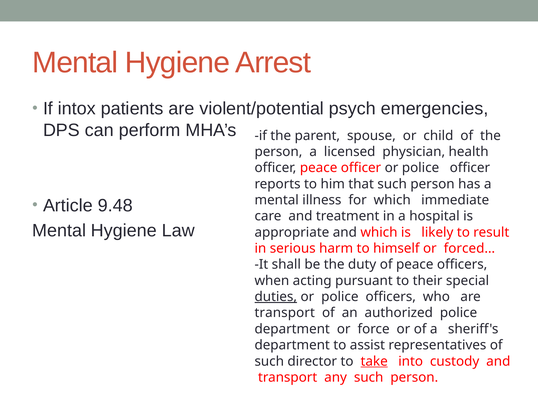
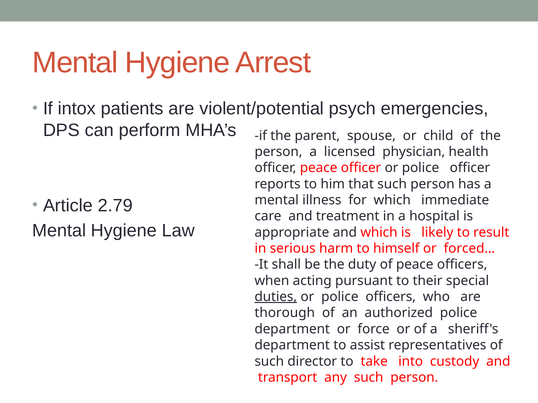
9.48: 9.48 -> 2.79 (115, 206)
transport: transport -> thorough (285, 313)
take underline: present -> none (374, 362)
